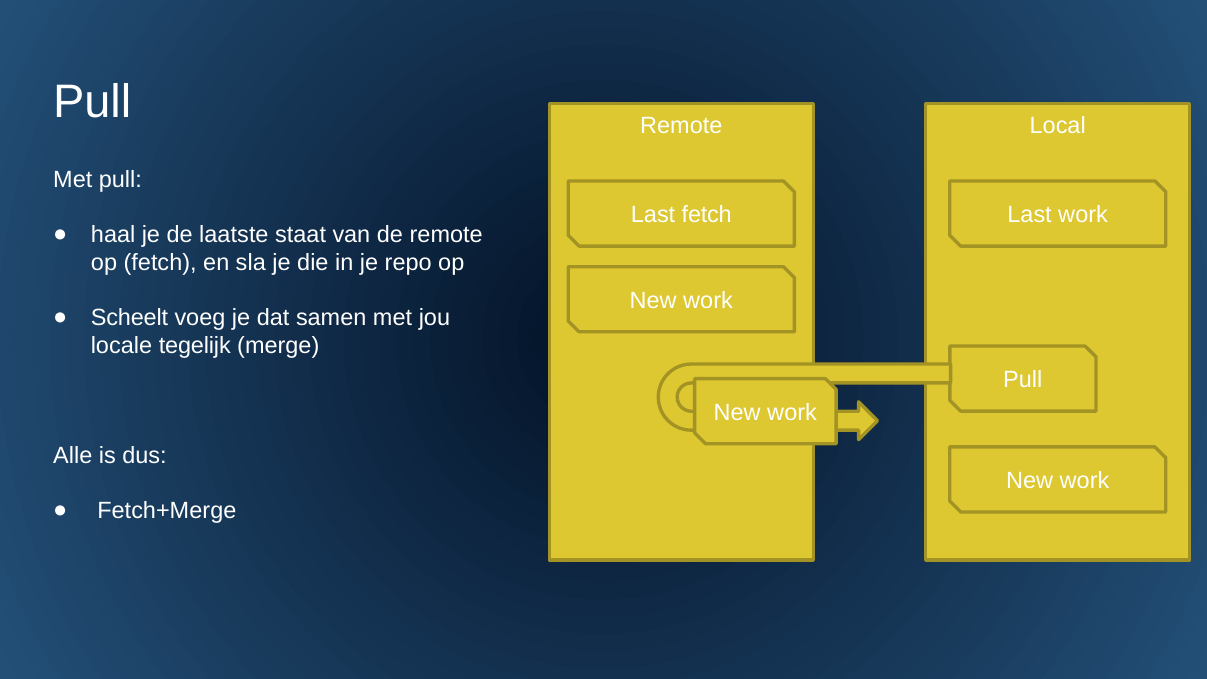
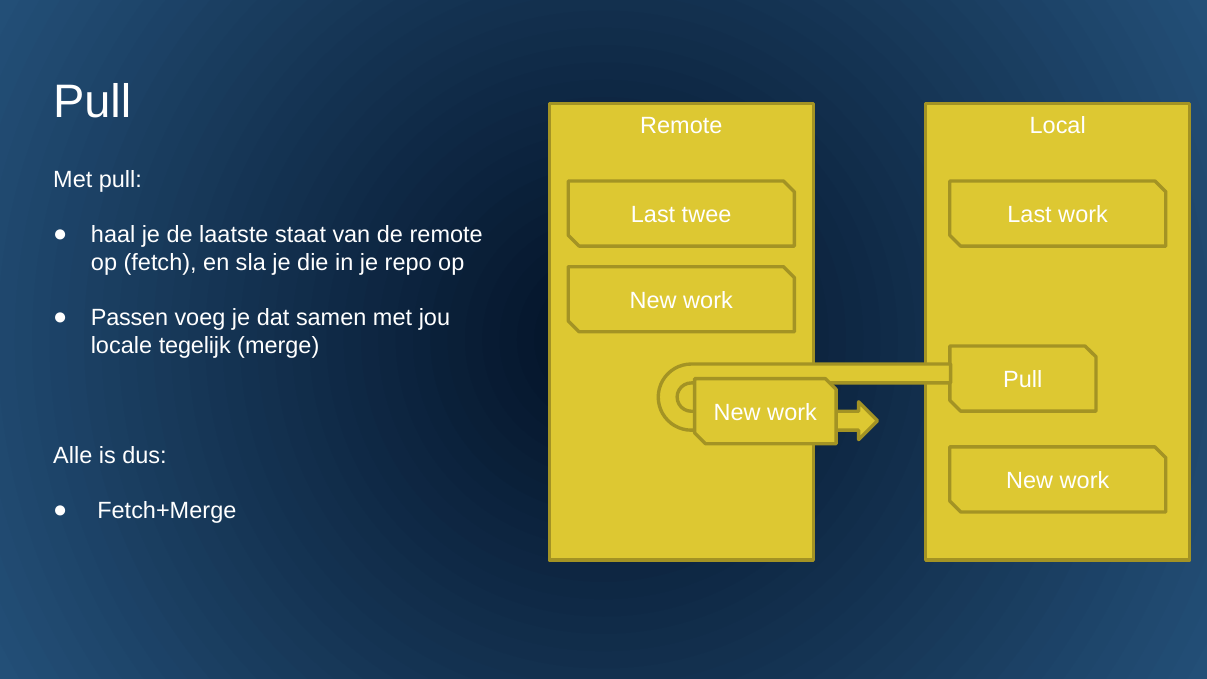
Last fetch: fetch -> twee (707, 215)
Scheelt: Scheelt -> Passen (130, 318)
